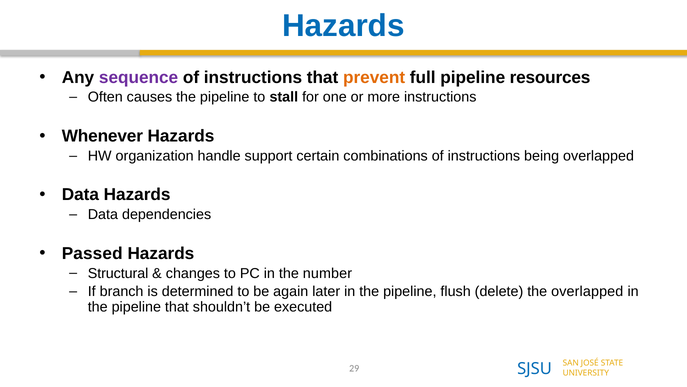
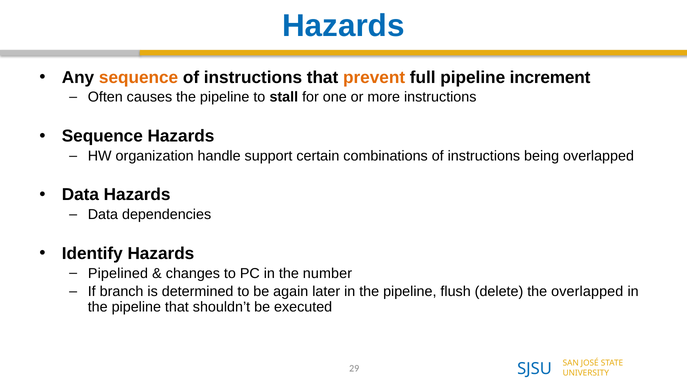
sequence colour: purple -> orange (139, 77)
resources: resources -> increment (550, 77)
Whenever: Whenever -> Sequence (102, 136)
Passed: Passed -> Identify (92, 253)
Structural: Structural -> Pipelined (118, 273)
